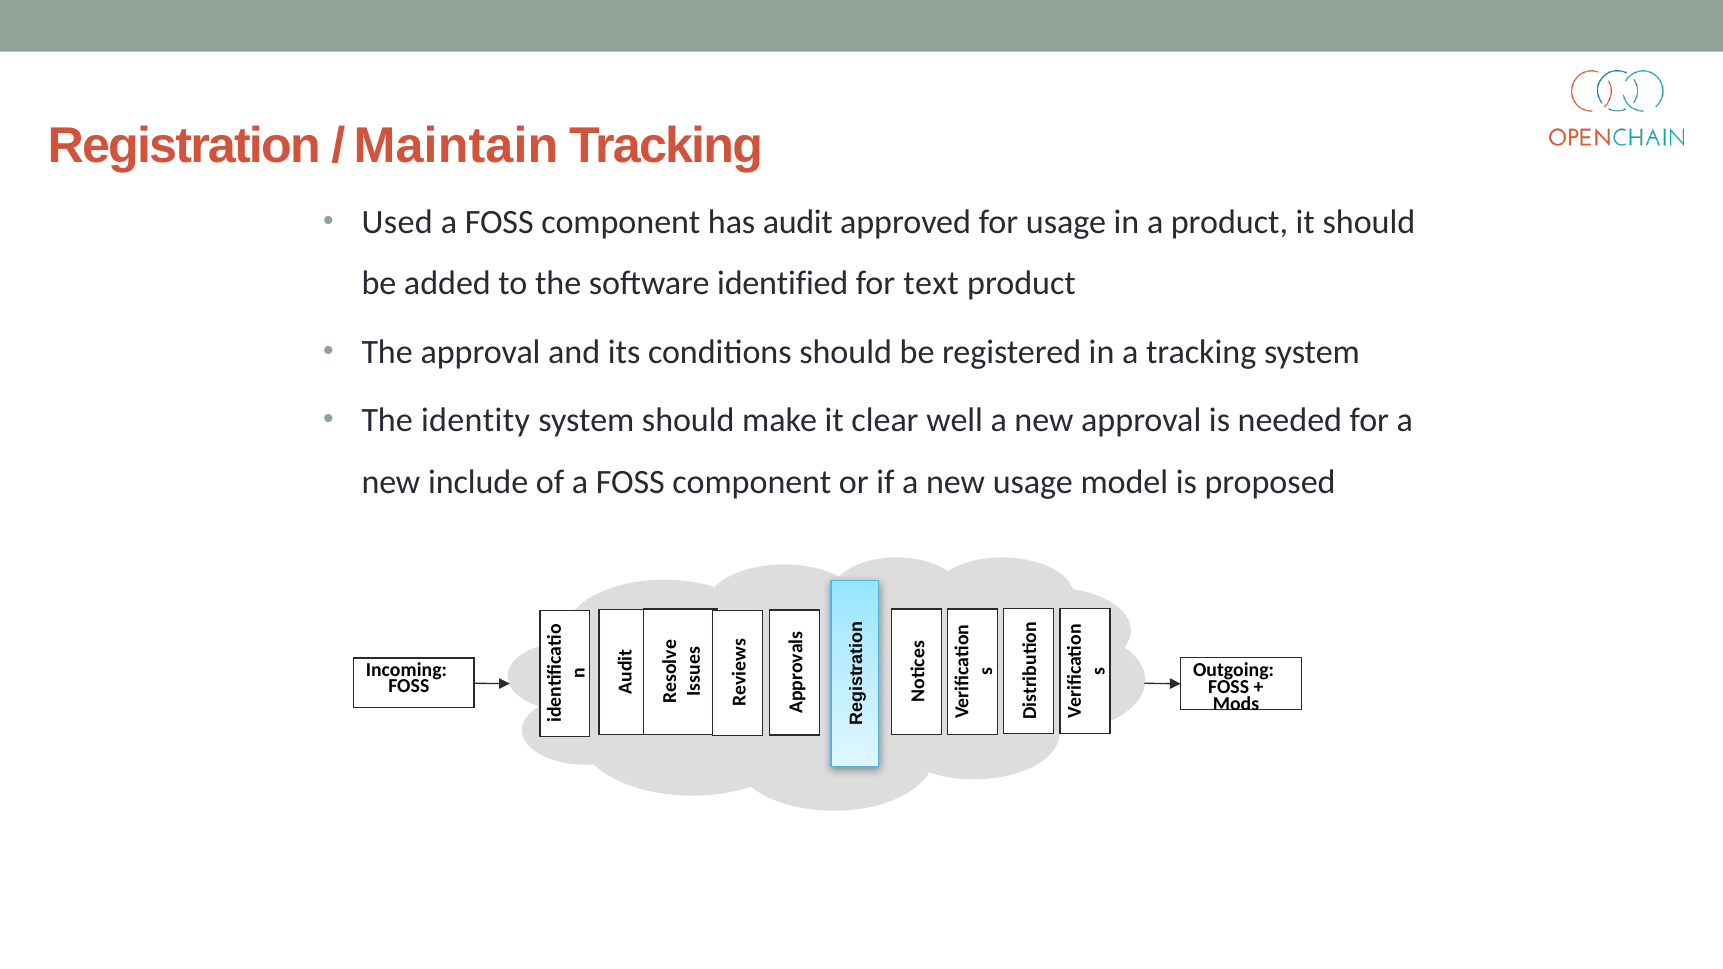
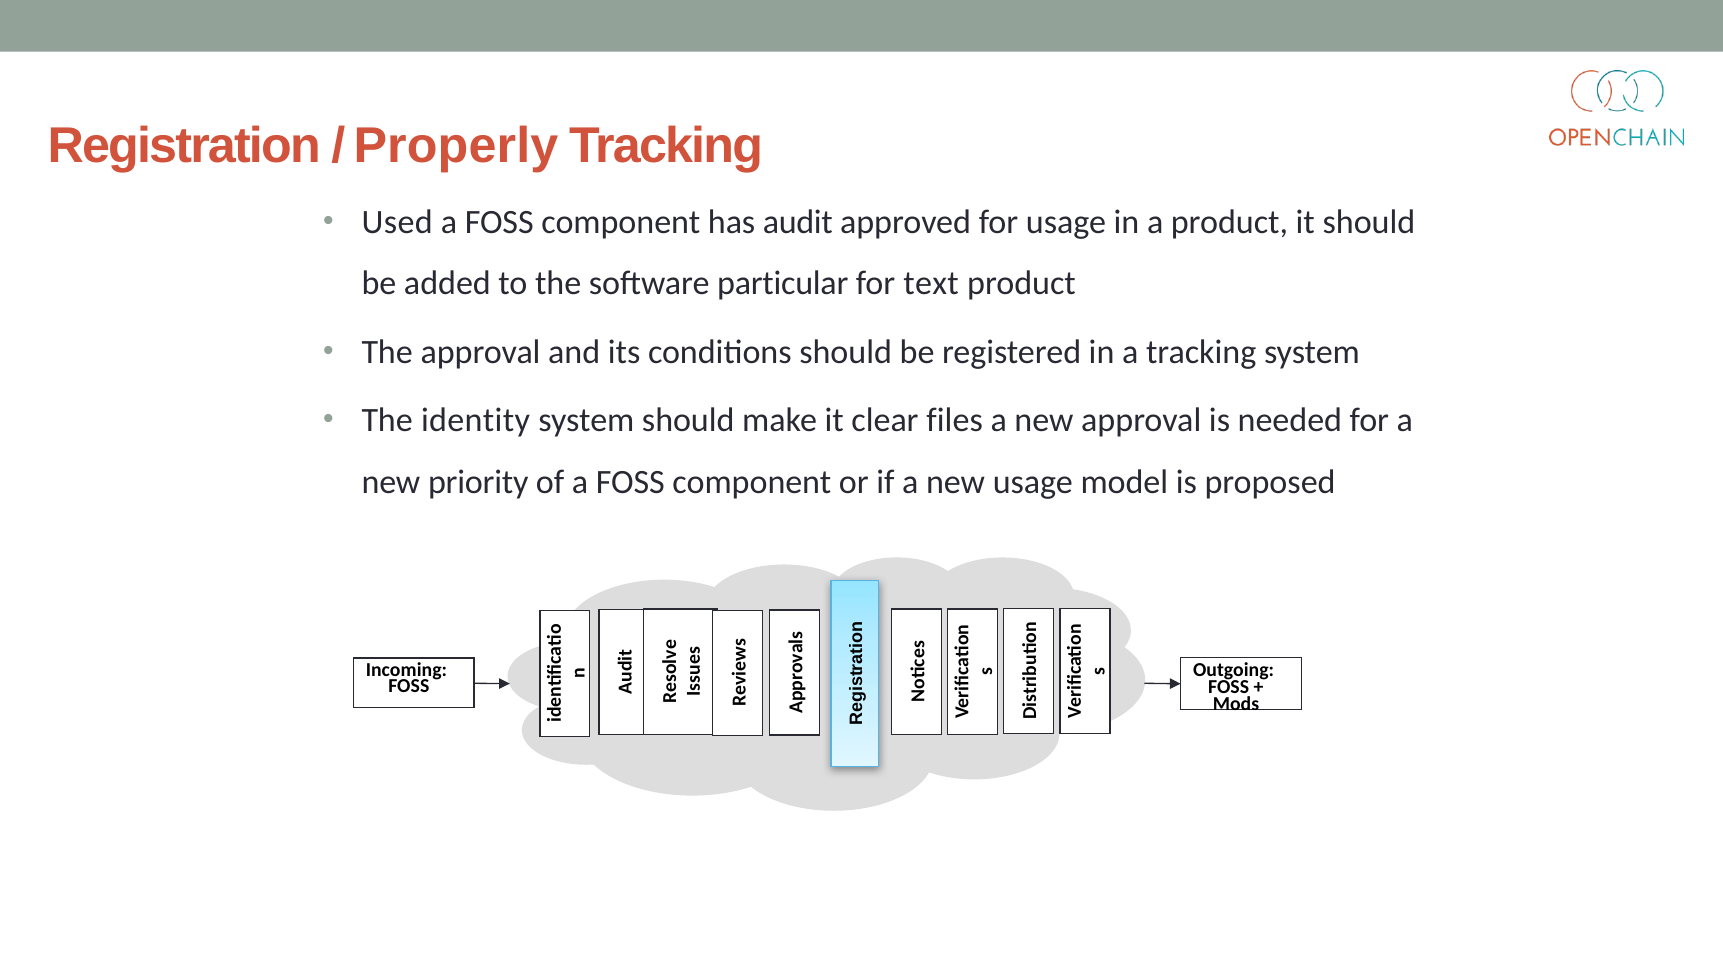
Maintain: Maintain -> Properly (456, 146)
identified: identified -> particular (783, 284)
well: well -> files (955, 421)
include: include -> priority (478, 482)
